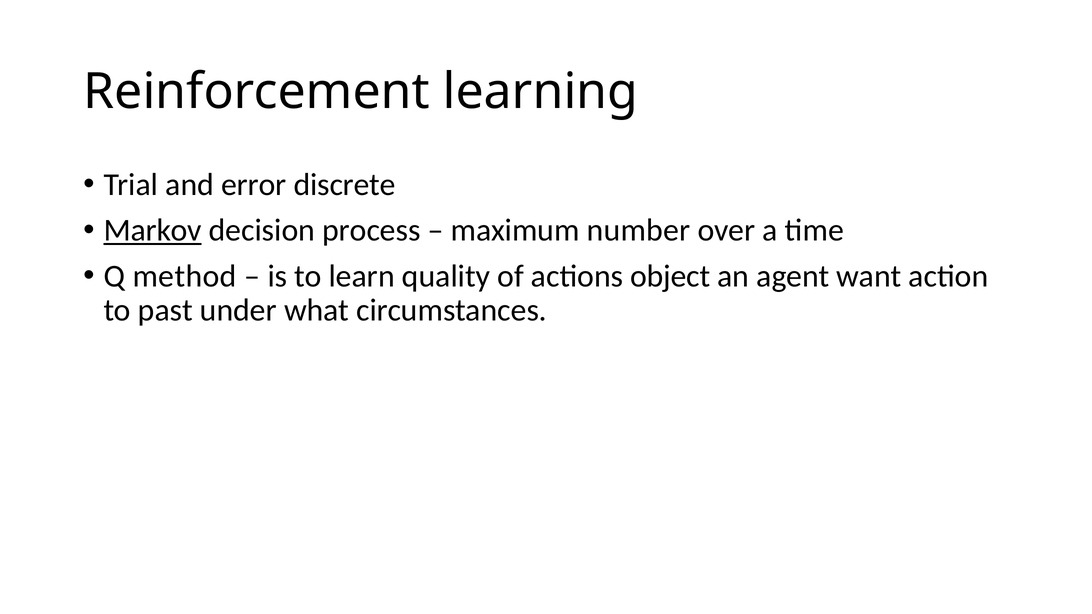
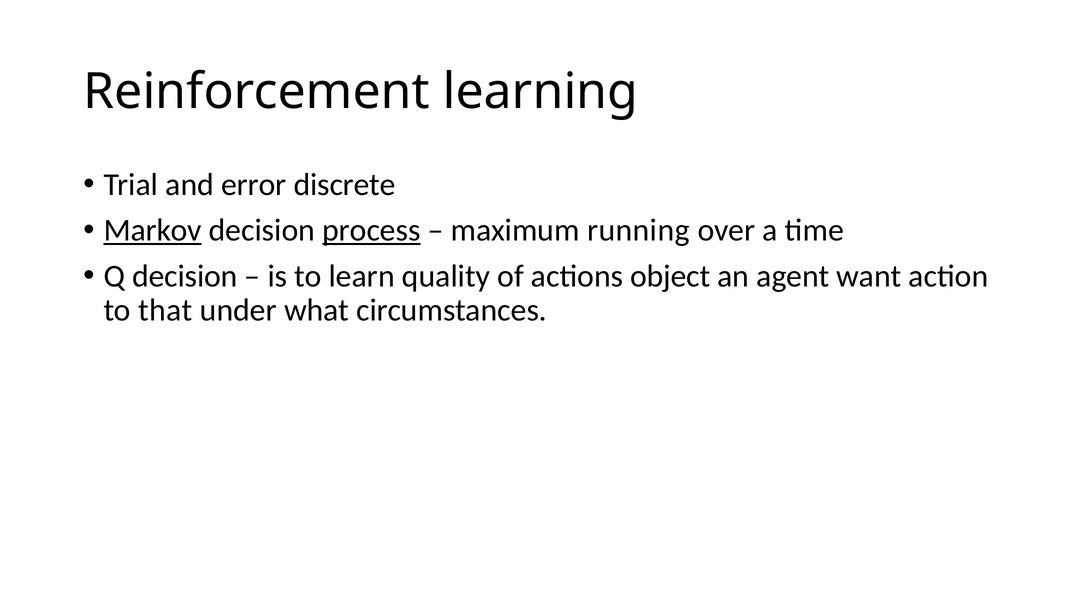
process underline: none -> present (371, 230)
number: number -> running (638, 230)
Q method: method -> decision (185, 276)
past: past -> that (165, 311)
